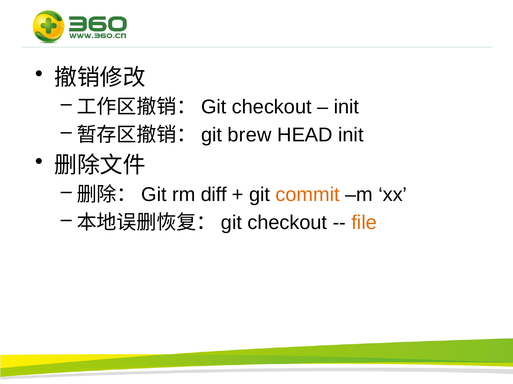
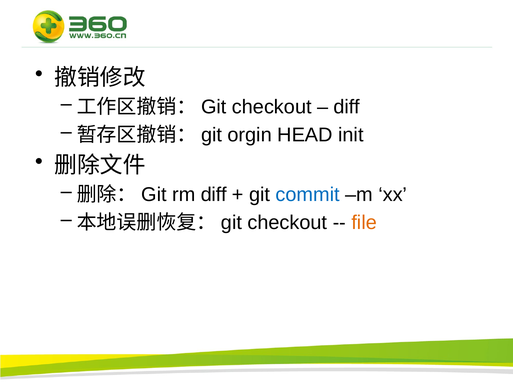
init: init -> diff (347, 107)
brew: brew -> orgin (250, 135)
commit colour: orange -> blue (308, 195)
